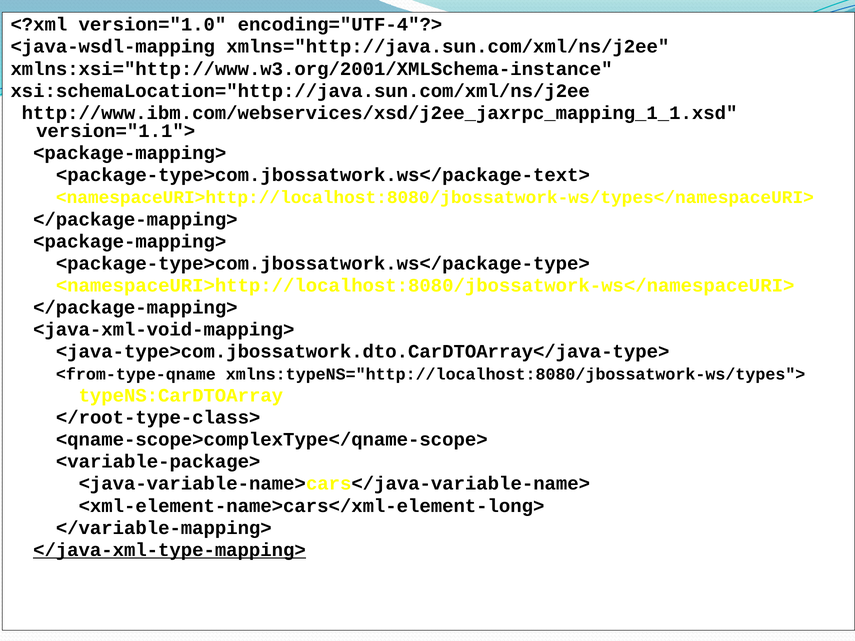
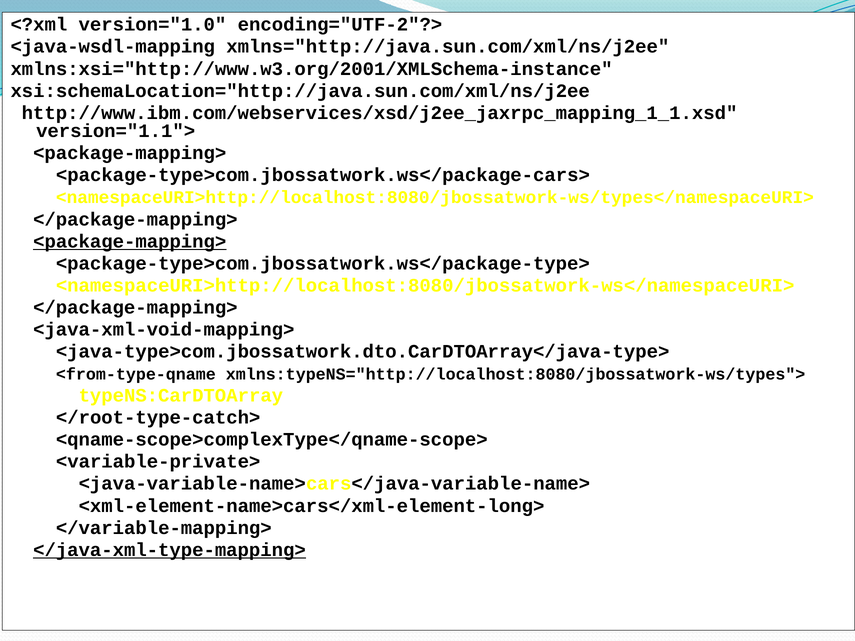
encoding="UTF-4"?>: encoding="UTF-4"?> -> encoding="UTF-2"?> (340, 25)
<package-type>com.jbossatwork.ws</package-text>: <package-type>com.jbossatwork.ws</package-text> -> <package-type>com.jbossatwork.ws</package-cars> (323, 175)
<package-mapping> underline: none -> present (130, 241)
</root-type-class>: </root-type-class> -> </root-type-catch> (158, 418)
<variable-package>: <variable-package> -> <variable-private> (158, 462)
